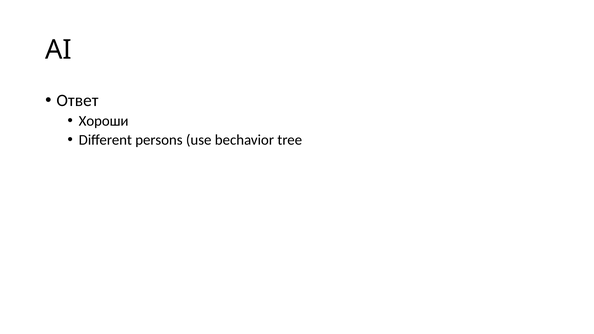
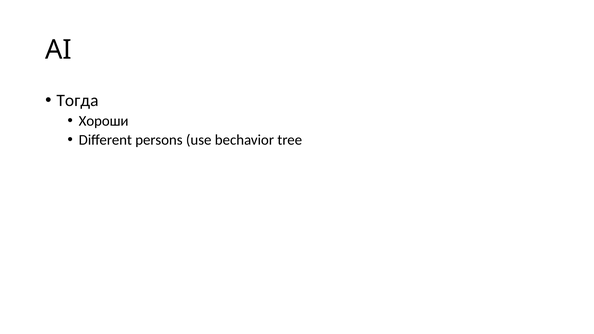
Ответ: Ответ -> Тогда (77, 100)
